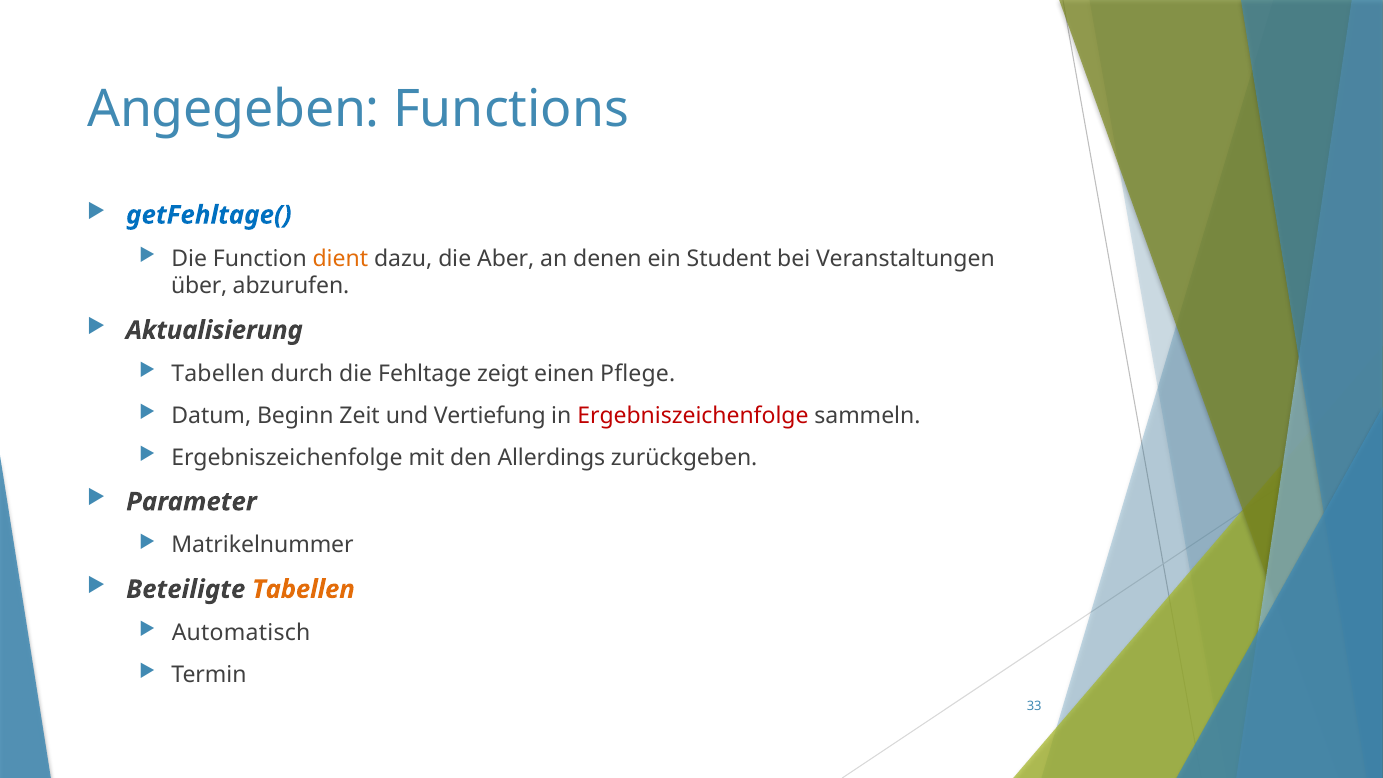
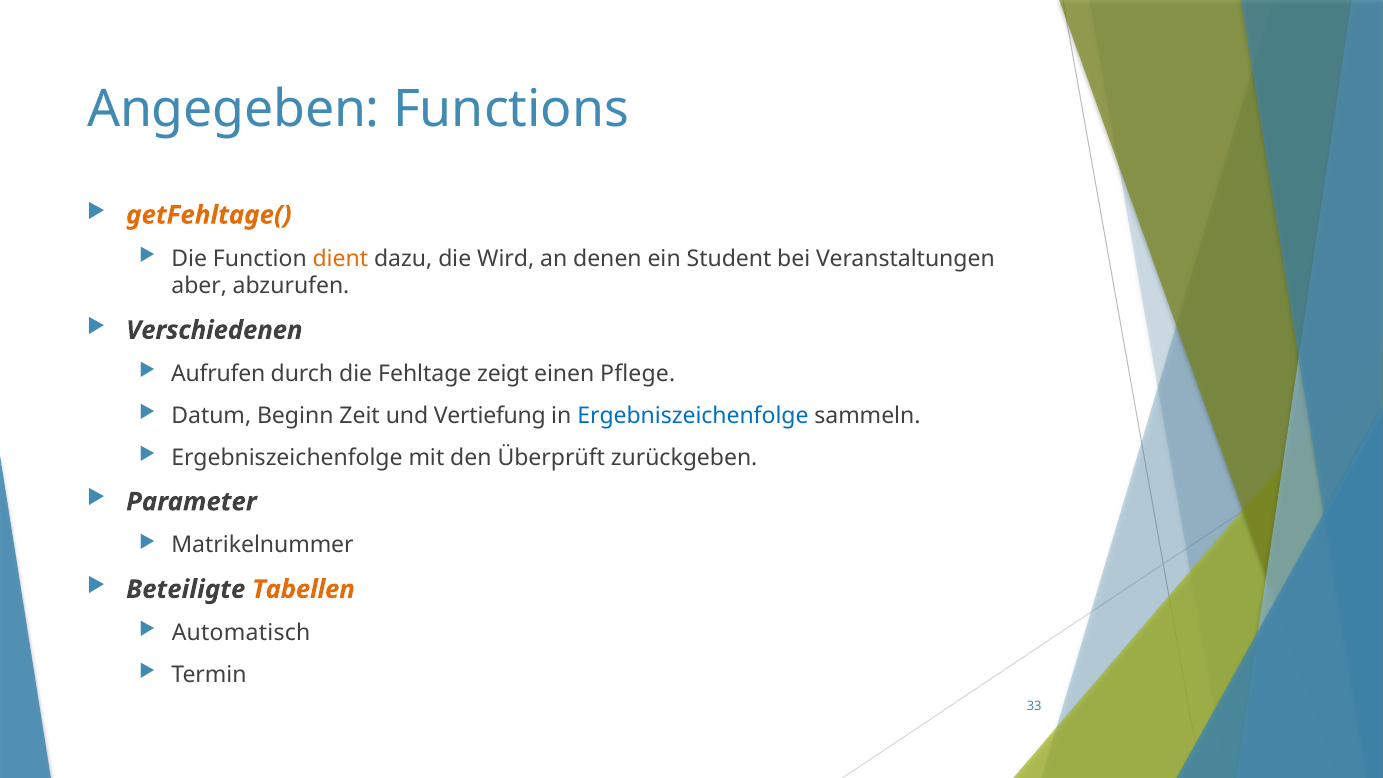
getFehltage( colour: blue -> orange (209, 215)
Aber: Aber -> Wird (506, 259)
über: über -> aber (199, 286)
Aktualisierung: Aktualisierung -> Verschiedenen (214, 330)
Tabellen: Tabellen -> Aufrufen (218, 374)
Ergebniszeichenfolge colour: red -> blue (693, 416)
Allerdings: Allerdings -> Überprüft (551, 458)
